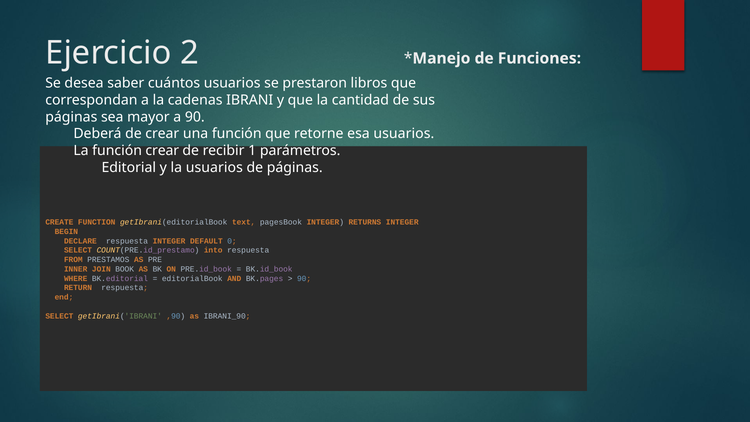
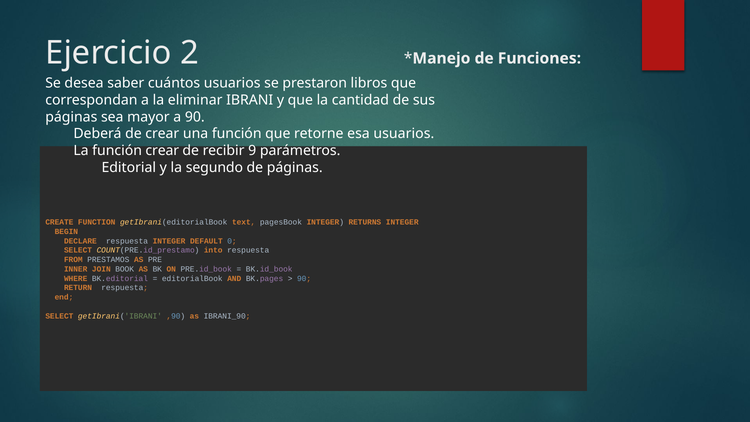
cadenas: cadenas -> eliminar (195, 100)
1: 1 -> 9 (252, 151)
la usuarios: usuarios -> segundo (214, 167)
